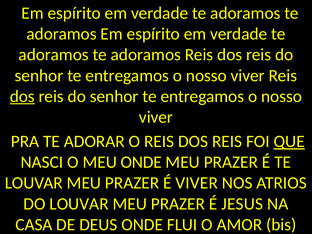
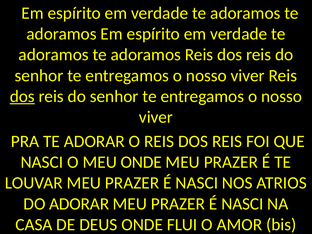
QUE underline: present -> none (289, 141)
VIVER: VIVER -> NASCI (197, 183)
DO LOUVAR: LOUVAR -> ADORAR (79, 204)
JESUS: JESUS -> NASCI (242, 204)
